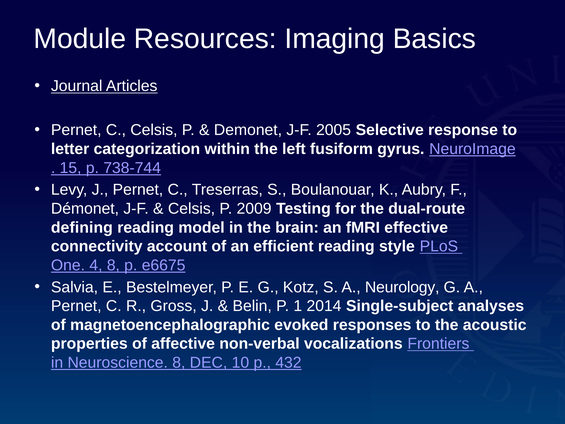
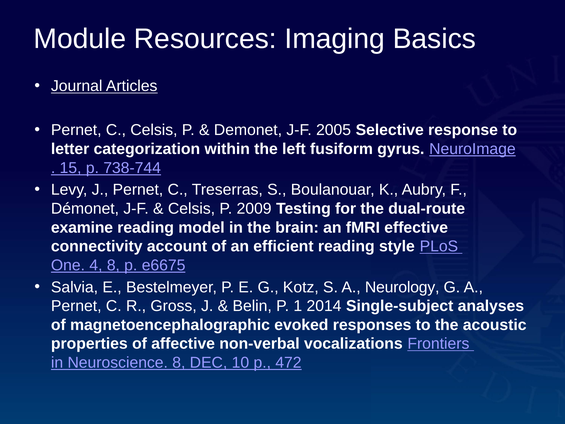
defining: defining -> examine (82, 227)
432: 432 -> 472 (288, 362)
